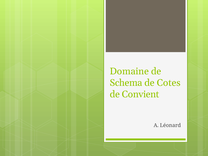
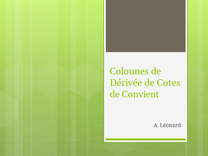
Domaine: Domaine -> Colonnes (129, 71)
Schema: Schema -> Dérivée (126, 83)
